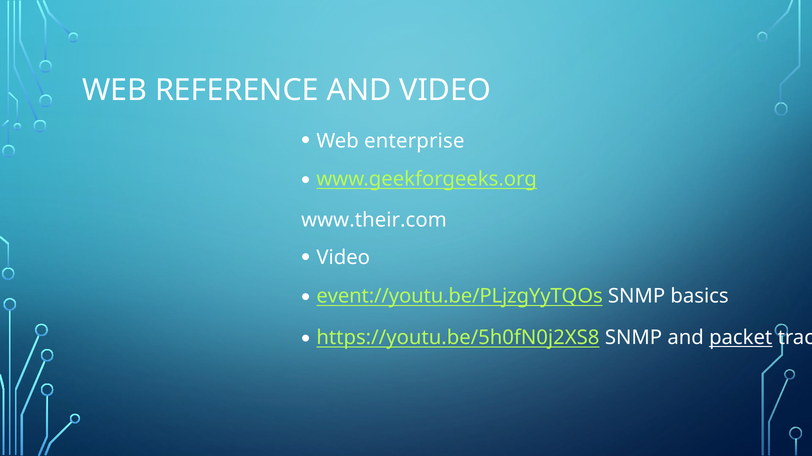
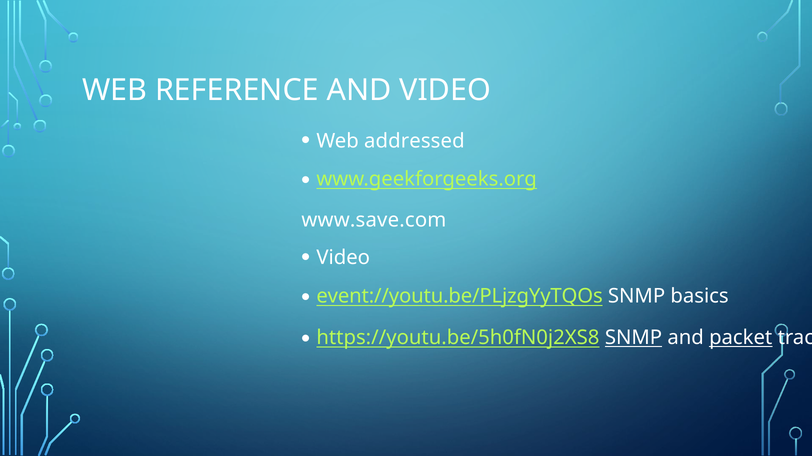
enterprise: enterprise -> addressed (414, 141)
www.their.com: www.their.com -> www.save.com (374, 220)
SNMP underline: none -> present (634, 338)
